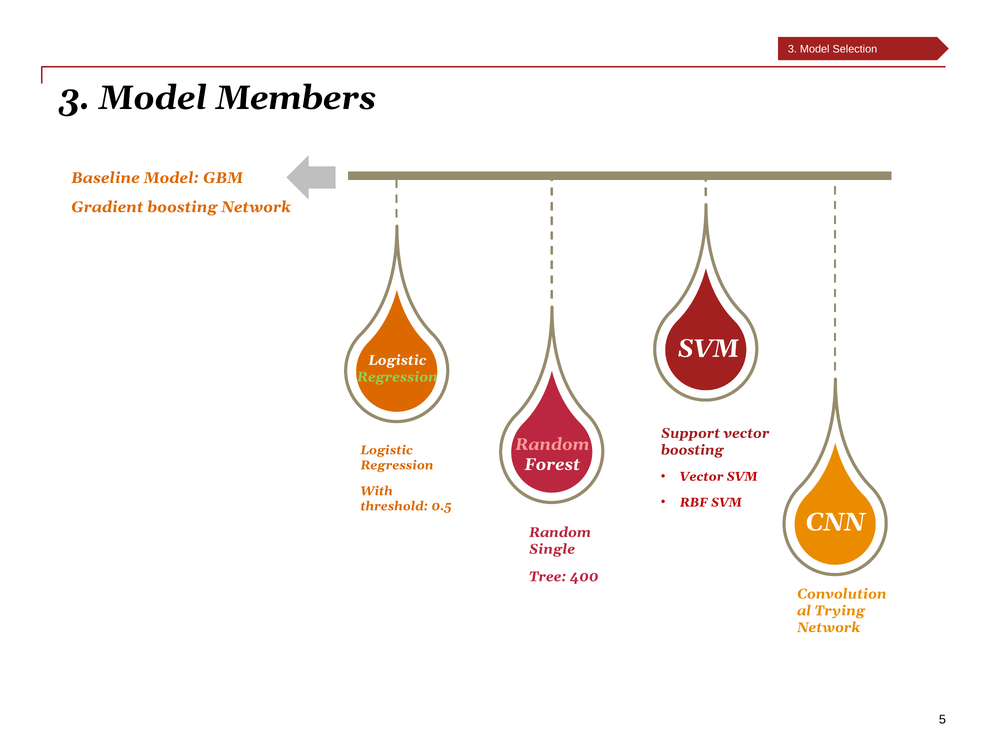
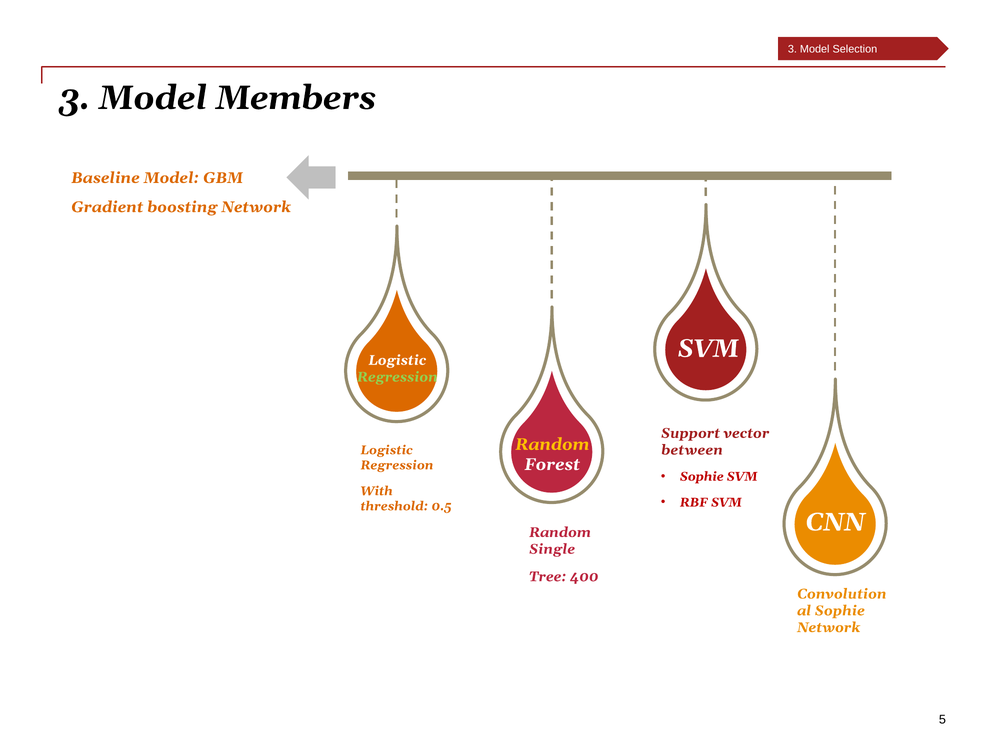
Random colour: pink -> yellow (552, 444)
boosting: boosting -> between (692, 450)
Vector: Vector -> Sophie (702, 477)
Trying: Trying -> Sophie (840, 611)
